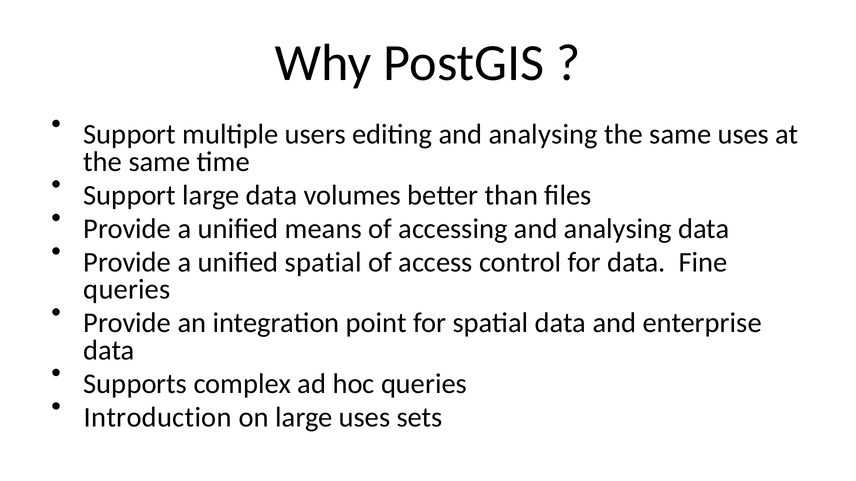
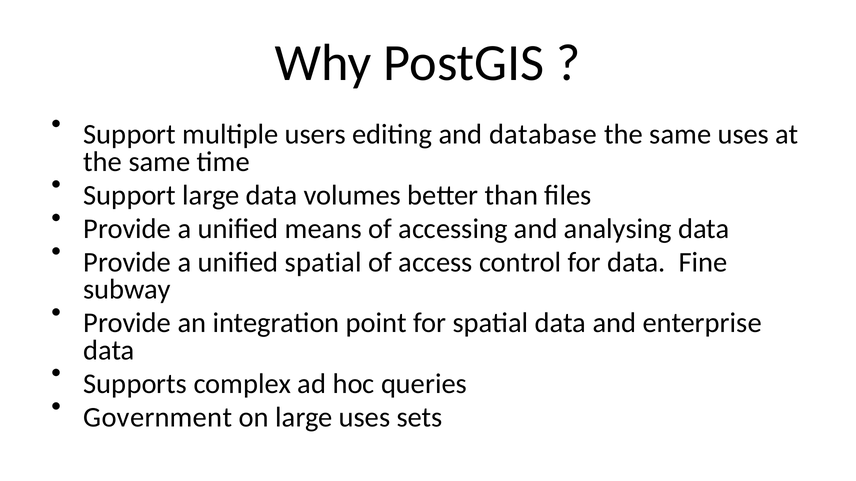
editing and analysing: analysing -> database (543, 135)
queries: queries -> subway (127, 290)
Introduction: Introduction -> Government (158, 418)
